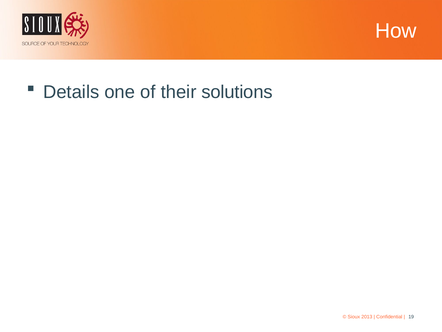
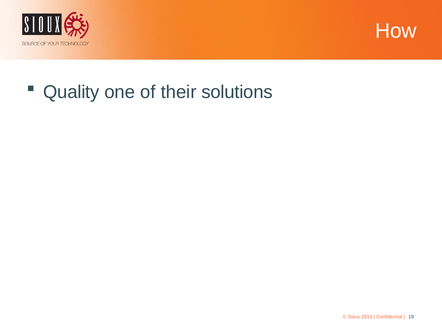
Details: Details -> Quality (71, 92)
